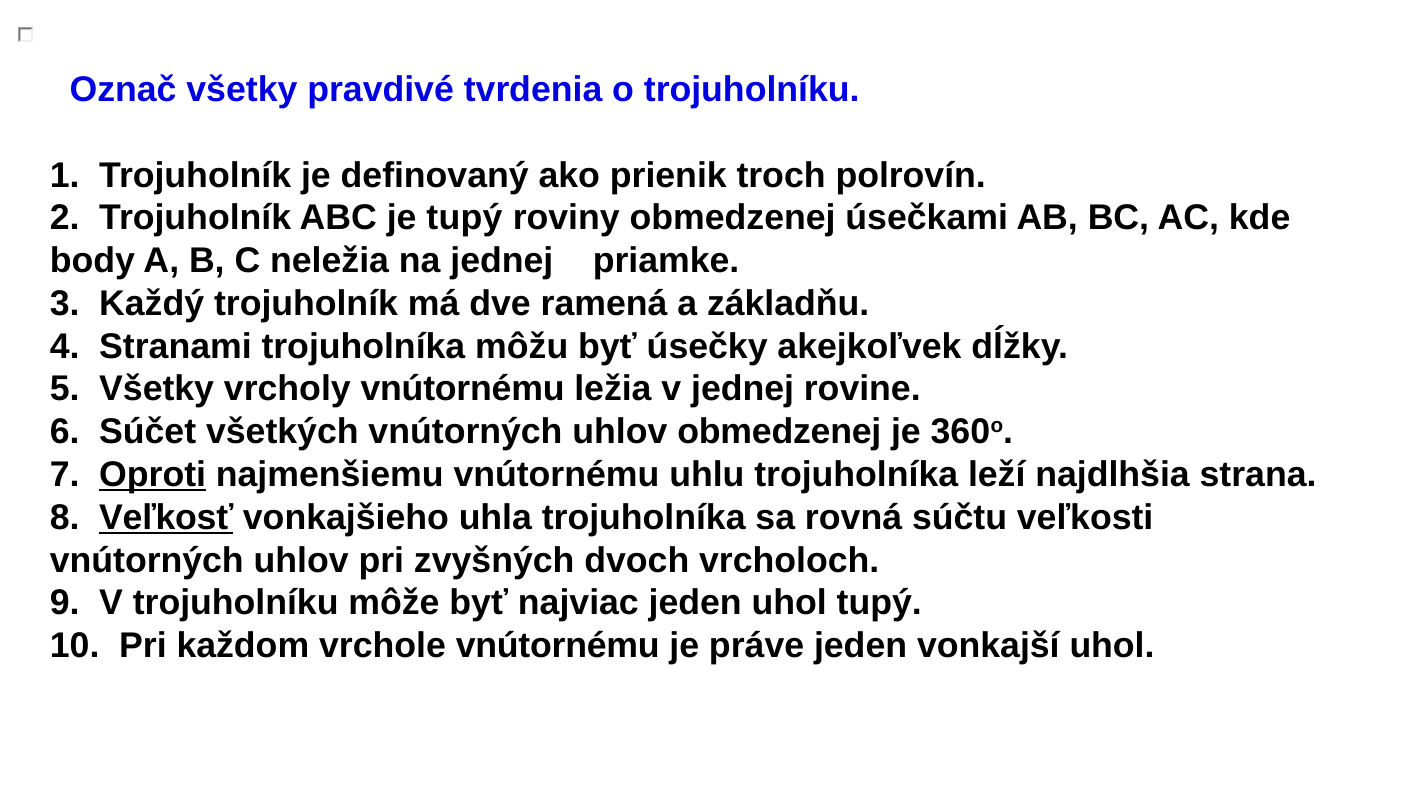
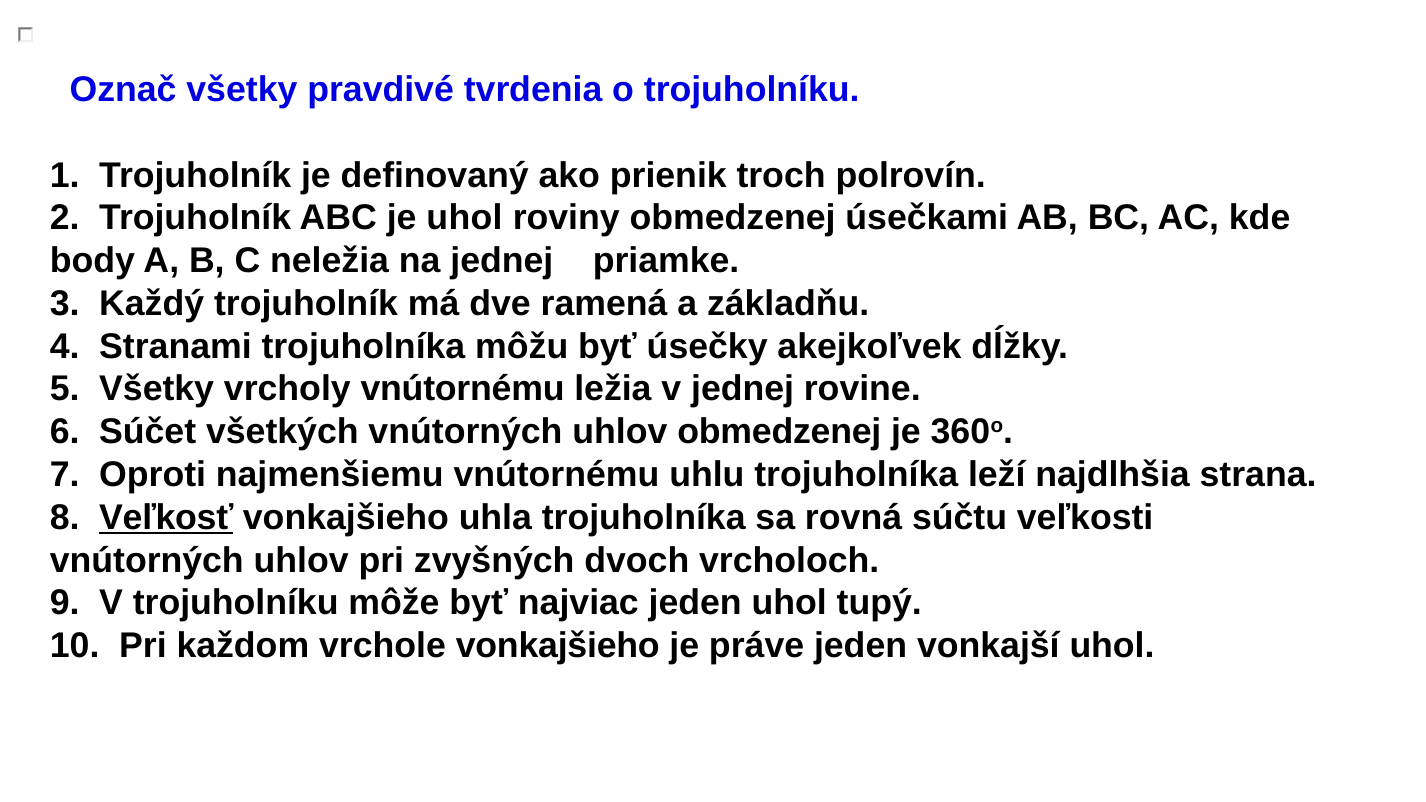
je tupý: tupý -> uhol (465, 218)
Oproti underline: present -> none (153, 475)
vrchole vnútornému: vnútornému -> vonkajšieho (558, 646)
